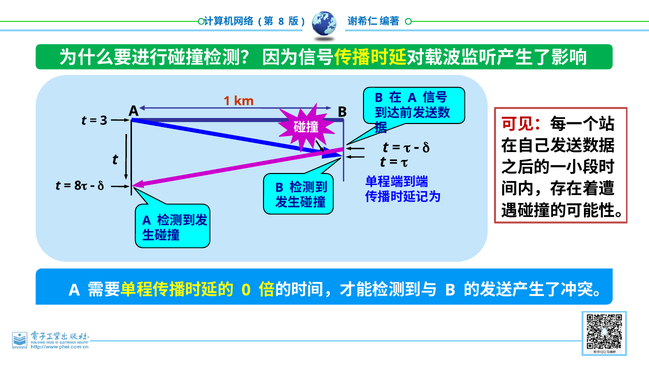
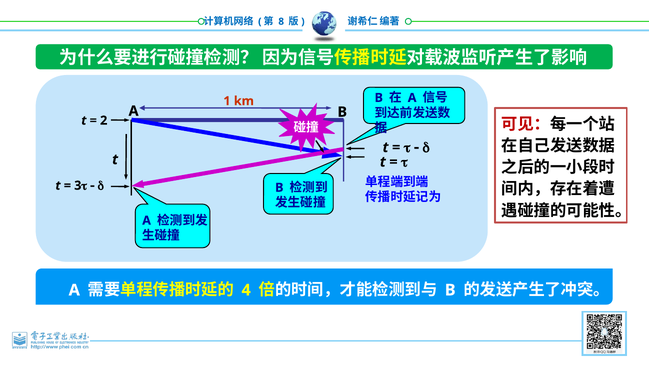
3: 3 -> 2 (104, 121)
8: 8 -> 3 (78, 186)
0: 0 -> 4 (246, 290)
